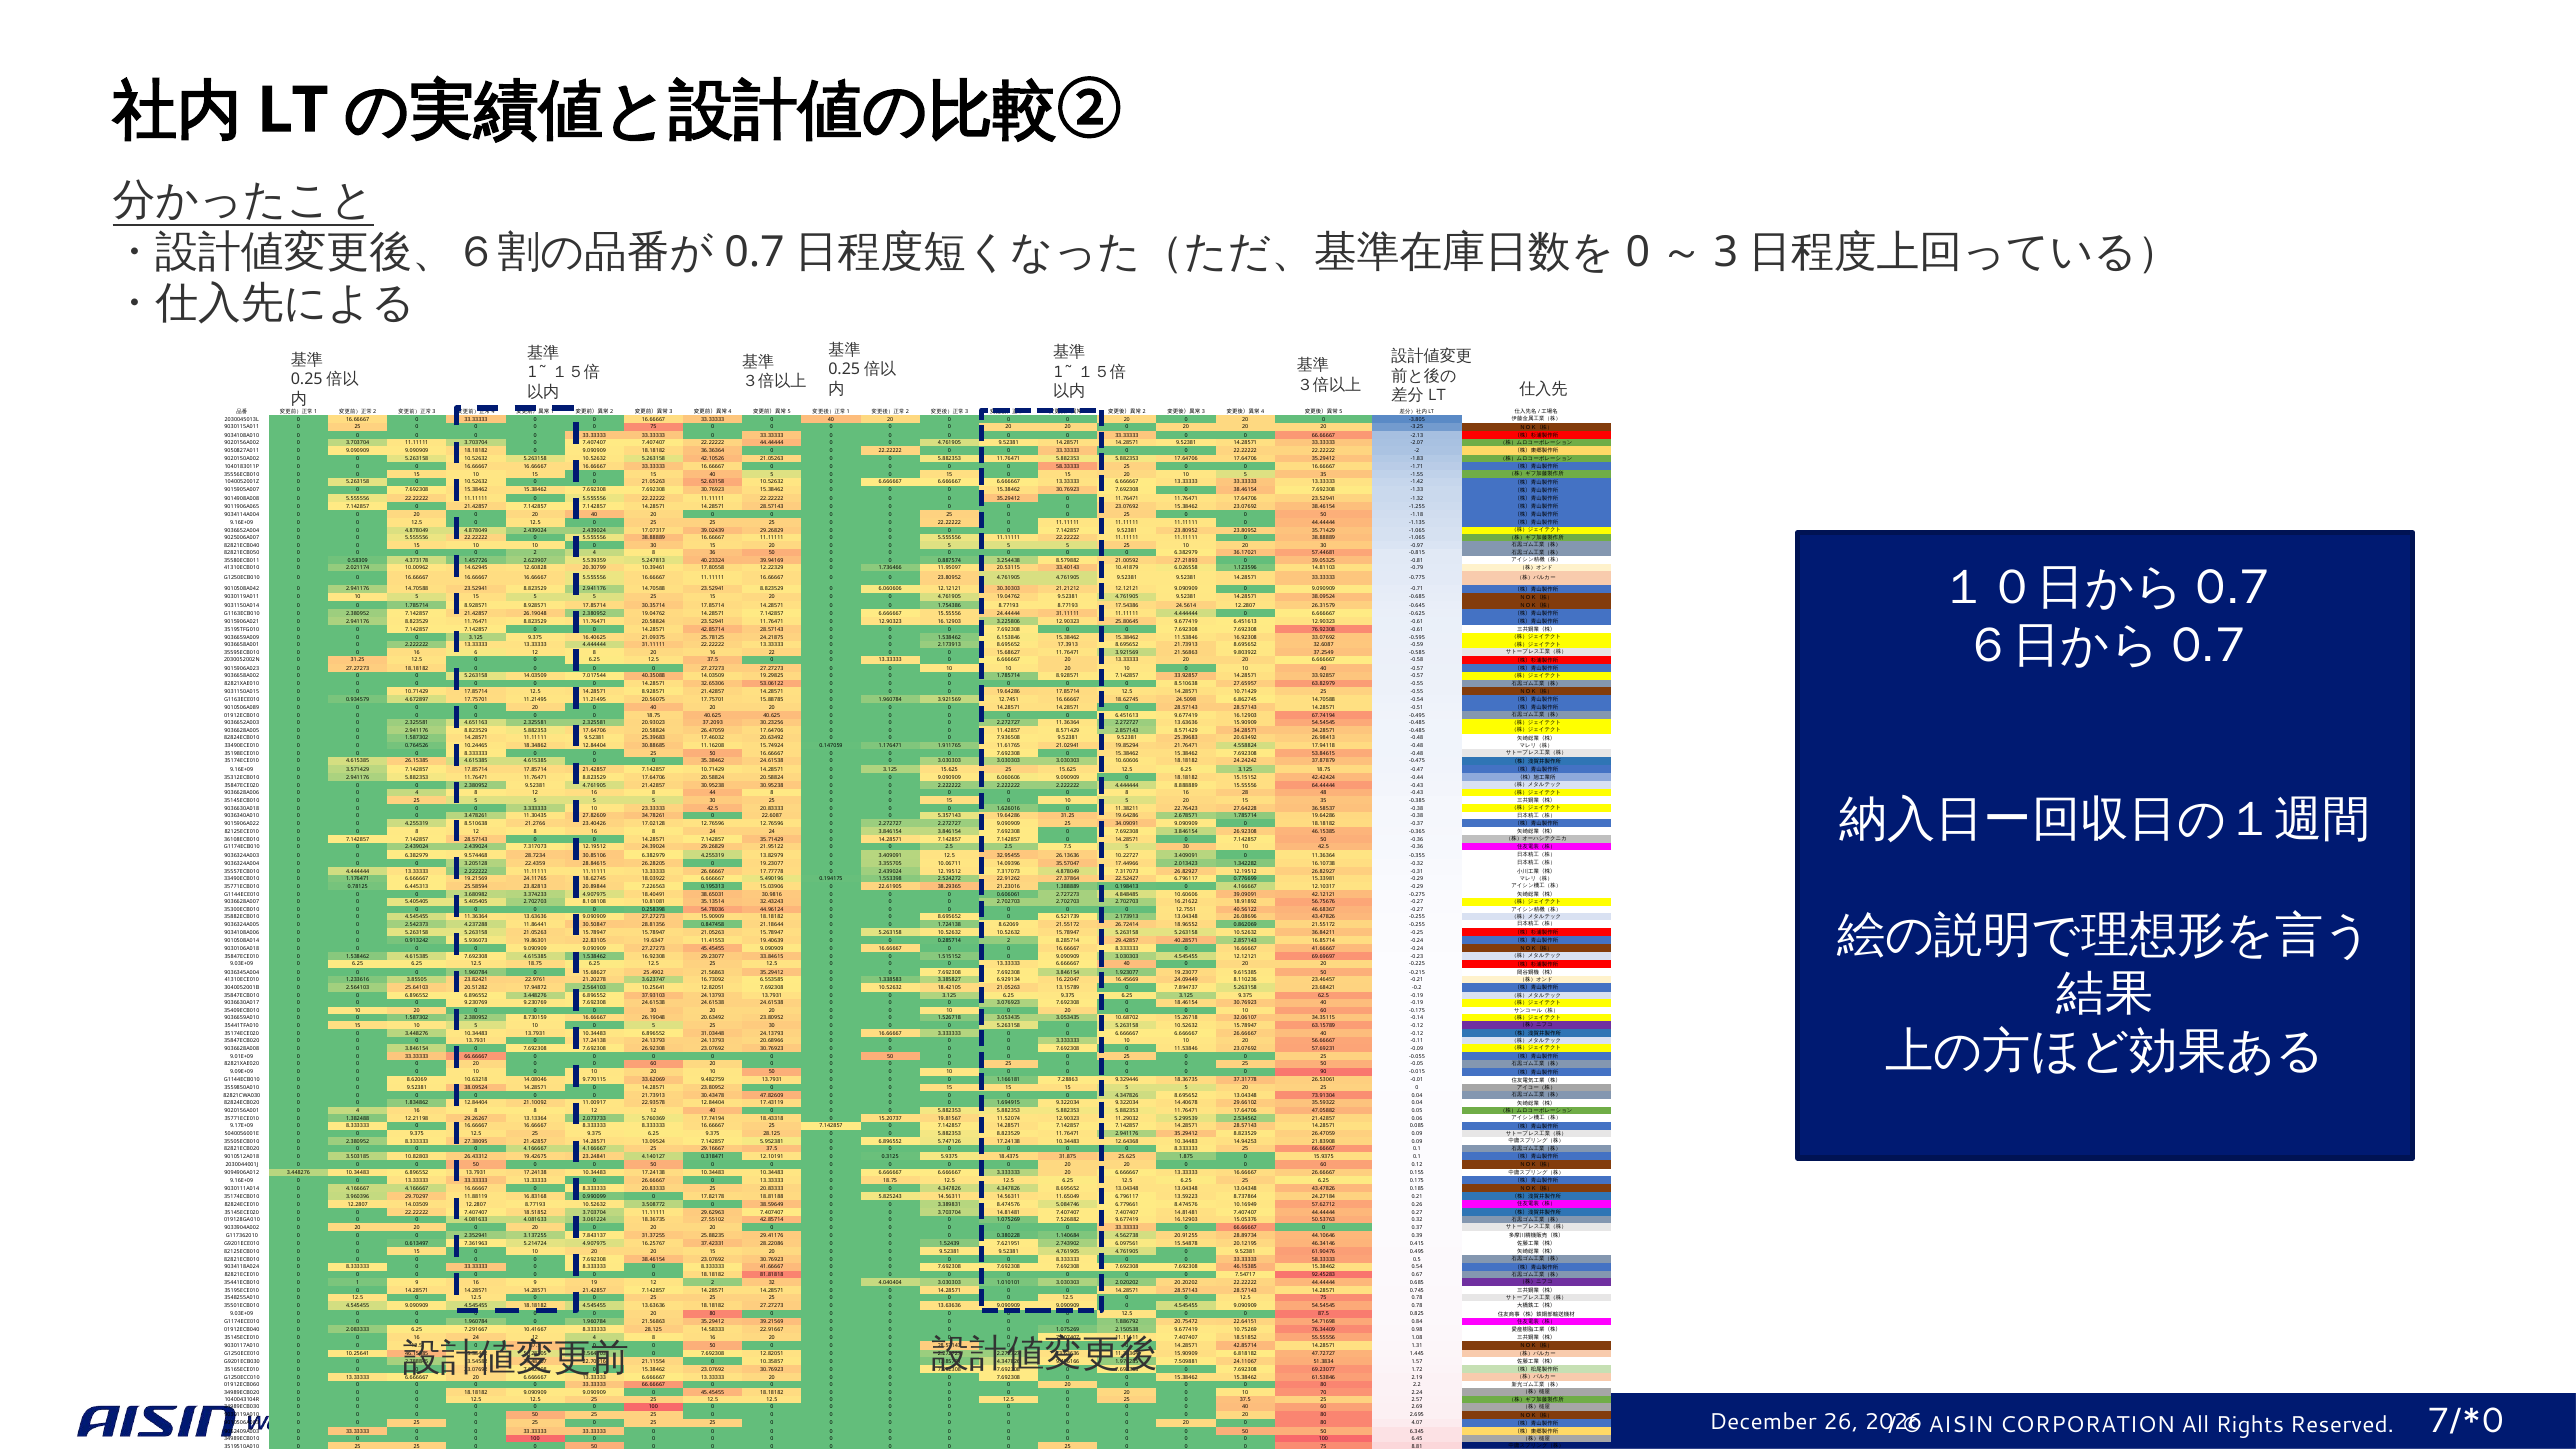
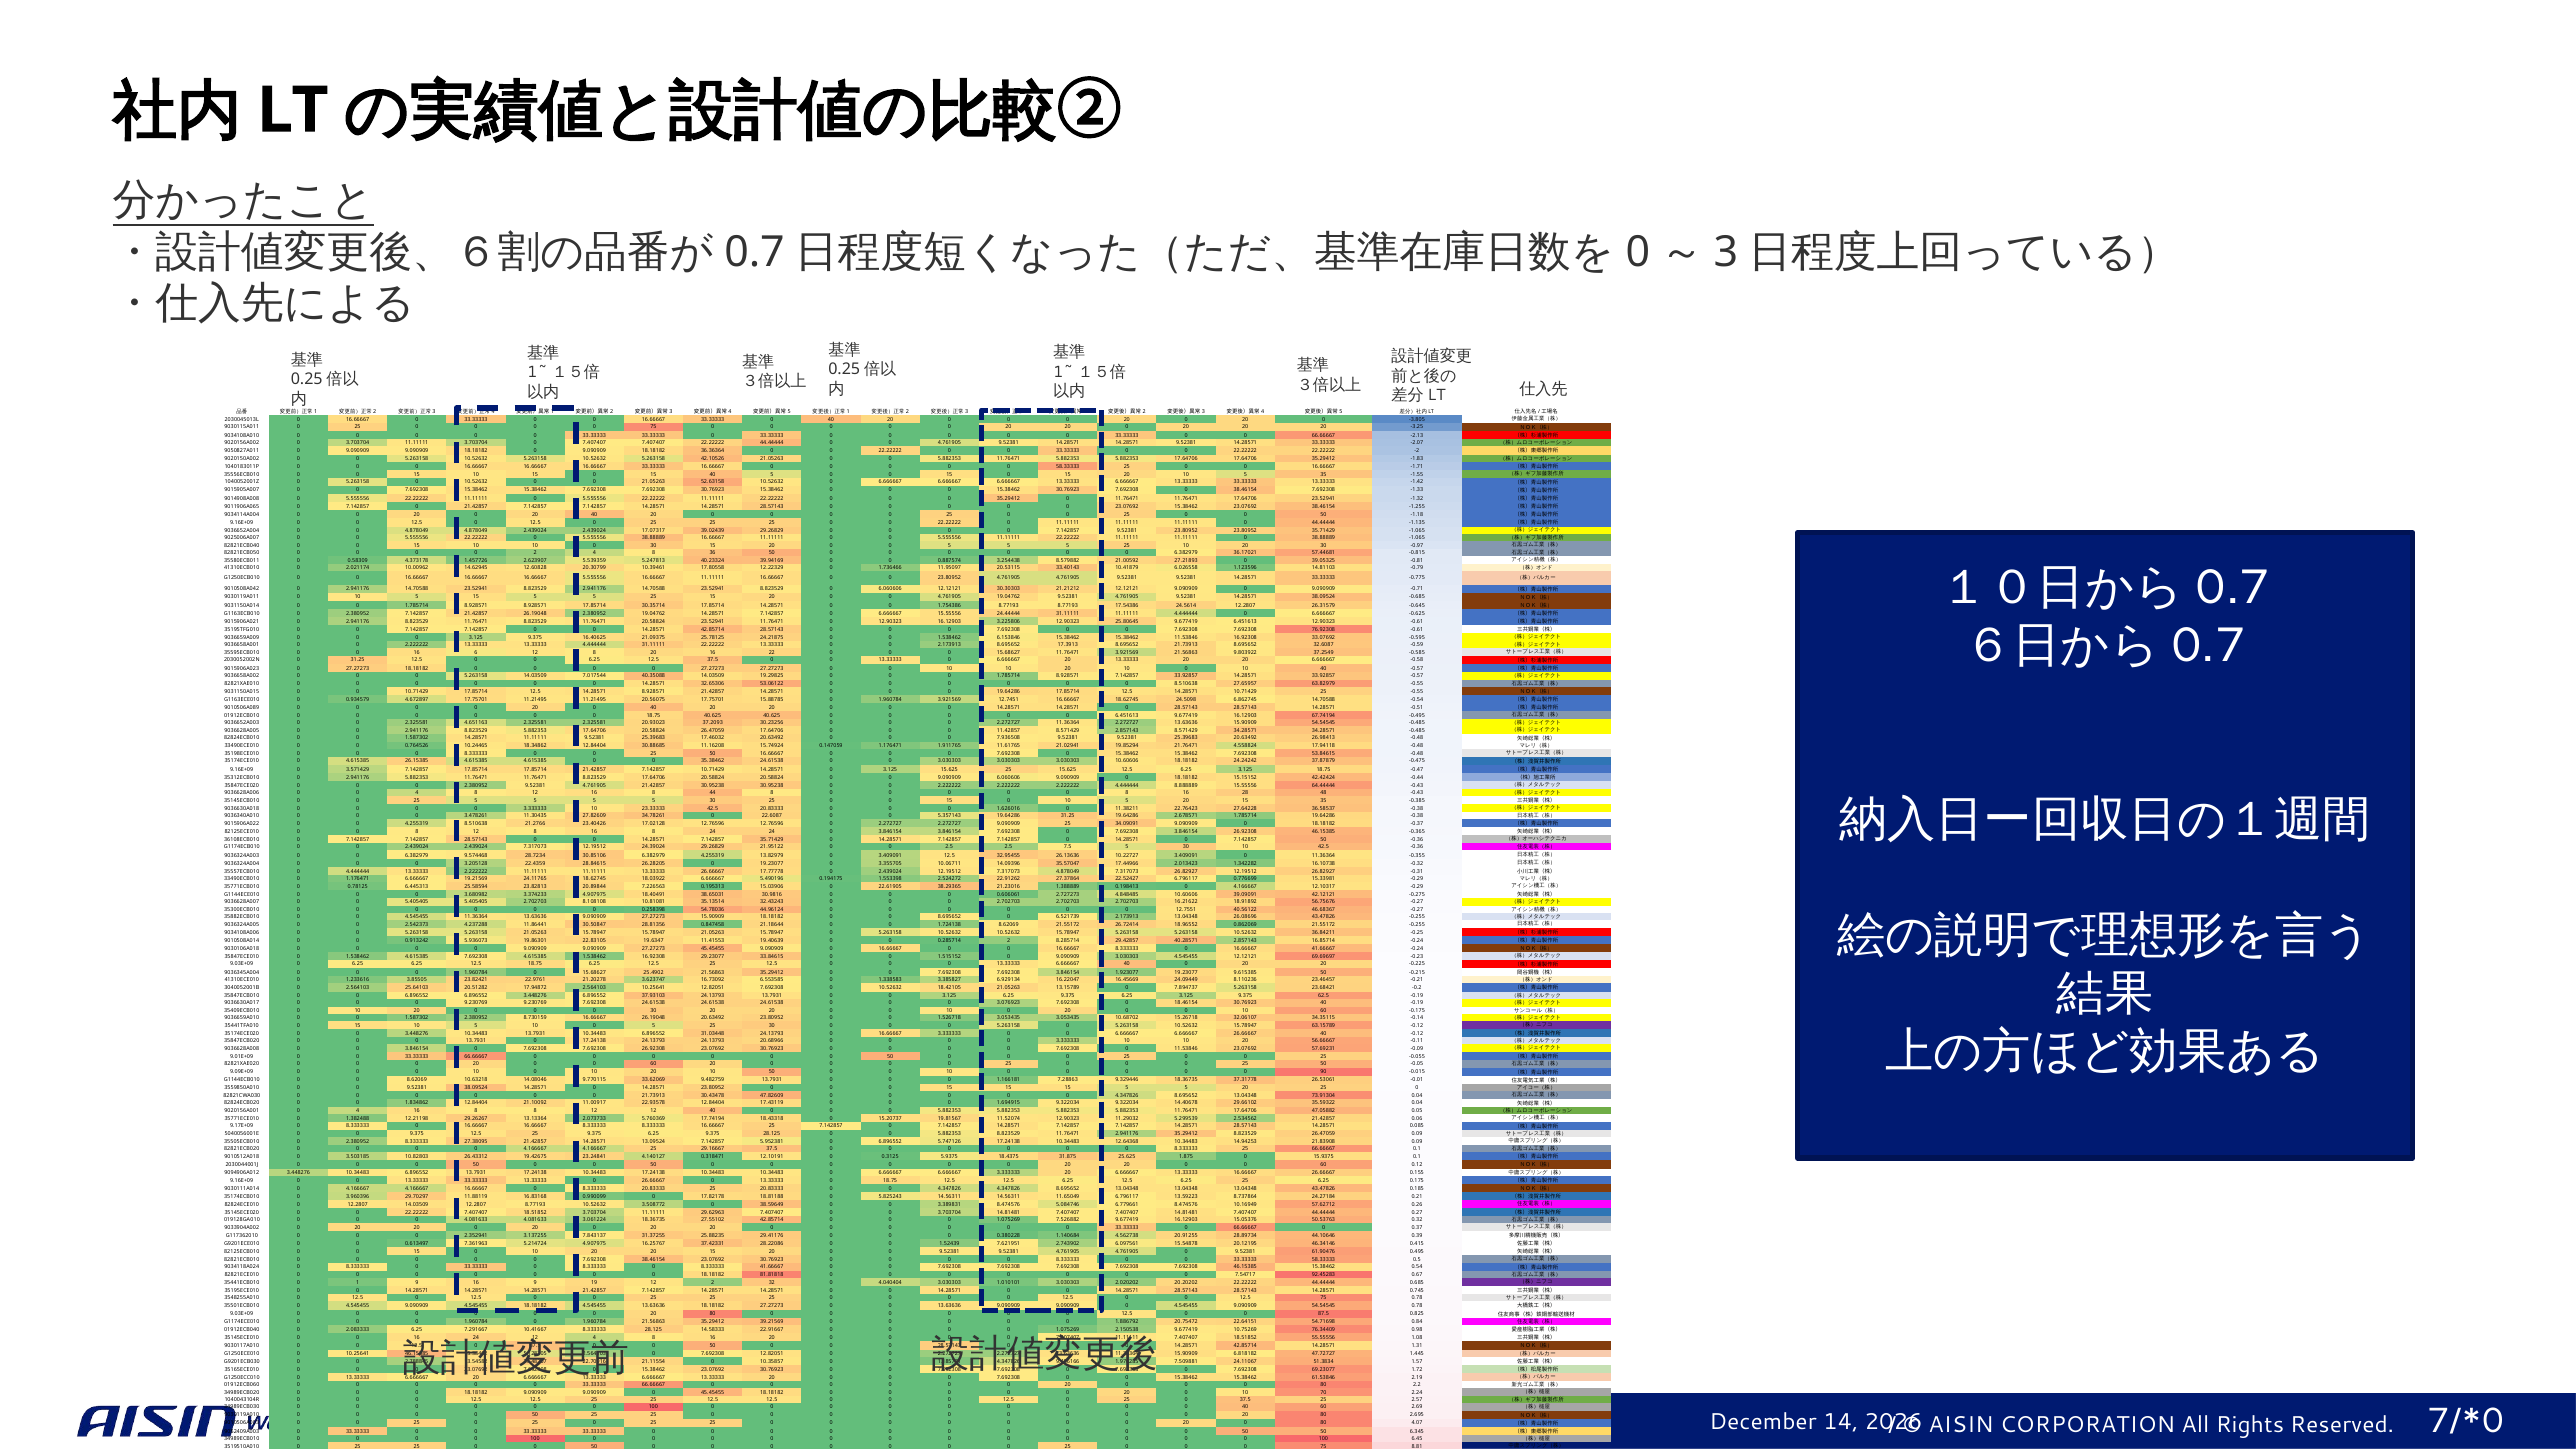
26: 26 -> 14 (1841, 1422)
